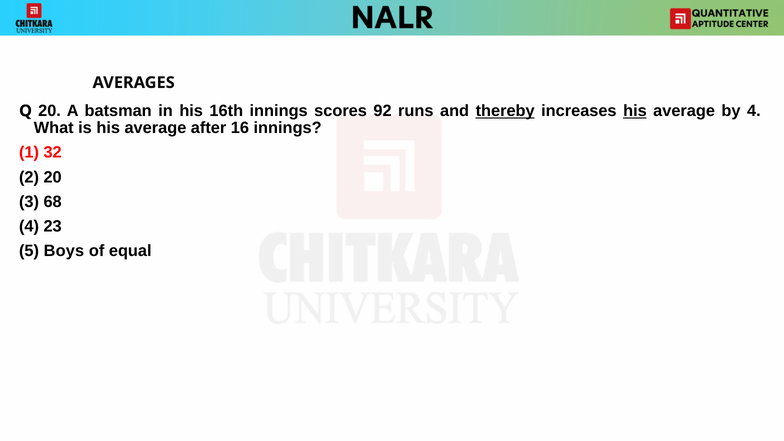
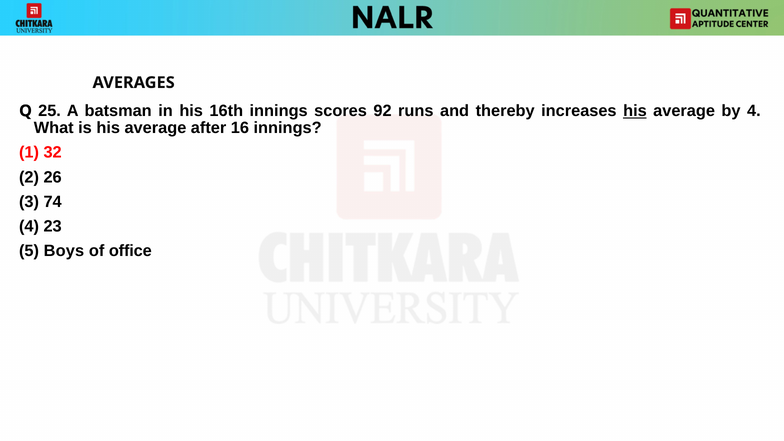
Q 20: 20 -> 25 (50, 111)
thereby underline: present -> none (505, 111)
2 20: 20 -> 26 (53, 177)
68: 68 -> 74 (53, 202)
equal: equal -> office (130, 251)
